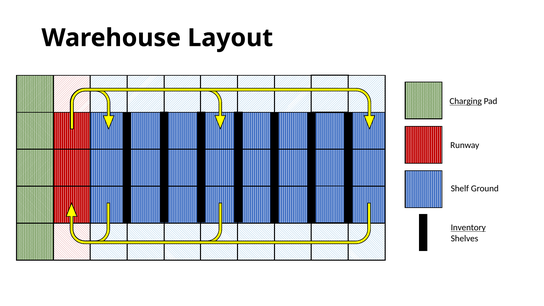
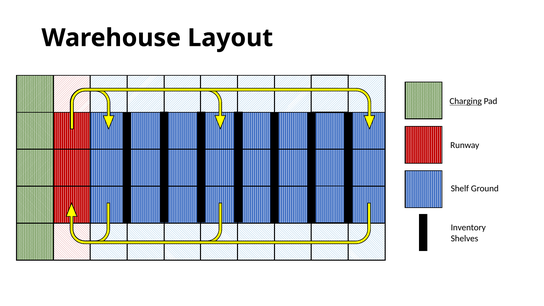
Inventory underline: present -> none (468, 228)
